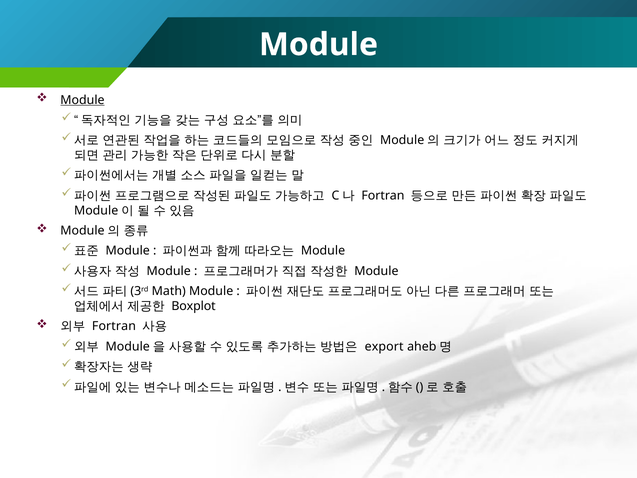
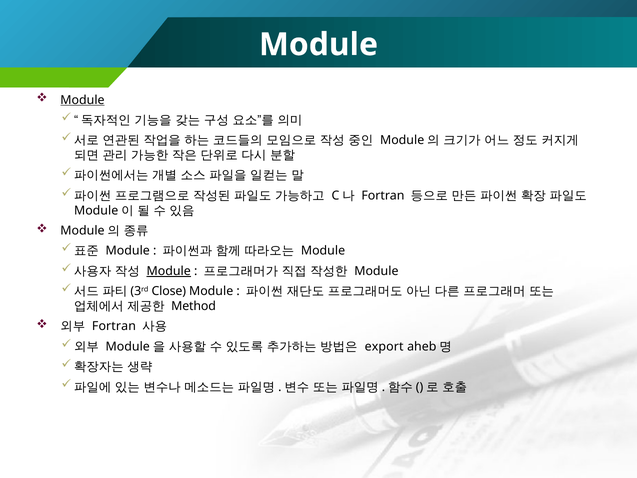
Module underline: none -> present (169, 271)
Math: Math -> Close (169, 291)
Boxplot: Boxplot -> Method (194, 306)
